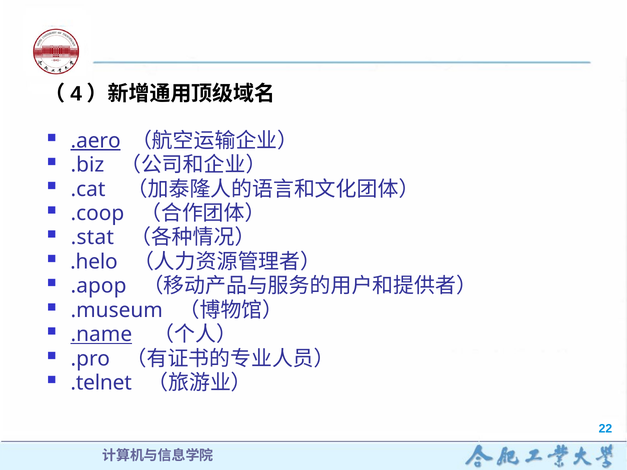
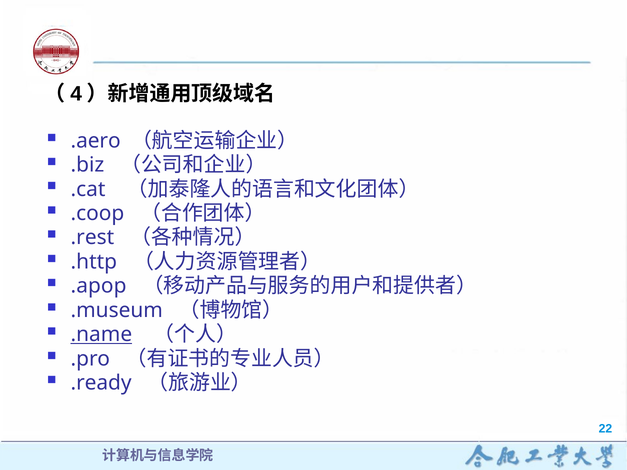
.aero underline: present -> none (96, 141)
.stat: .stat -> .rest (92, 238)
.helo: .helo -> .http (94, 262)
.telnet: .telnet -> .ready (101, 383)
